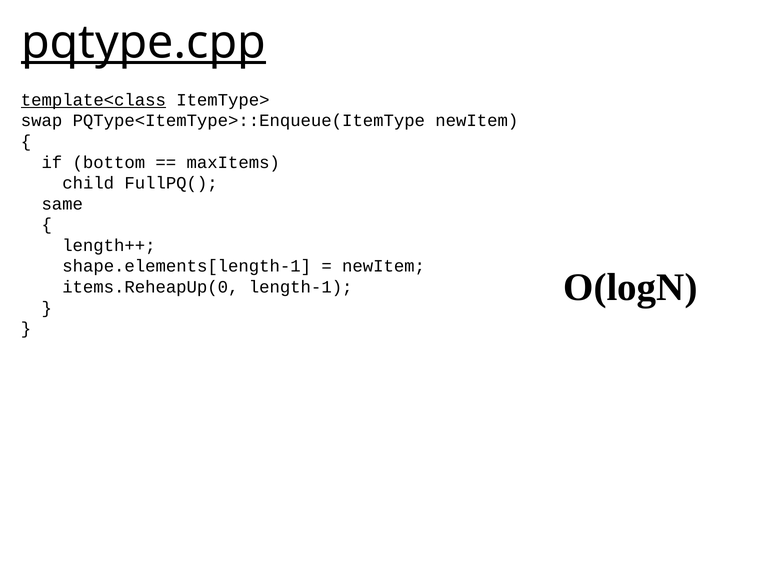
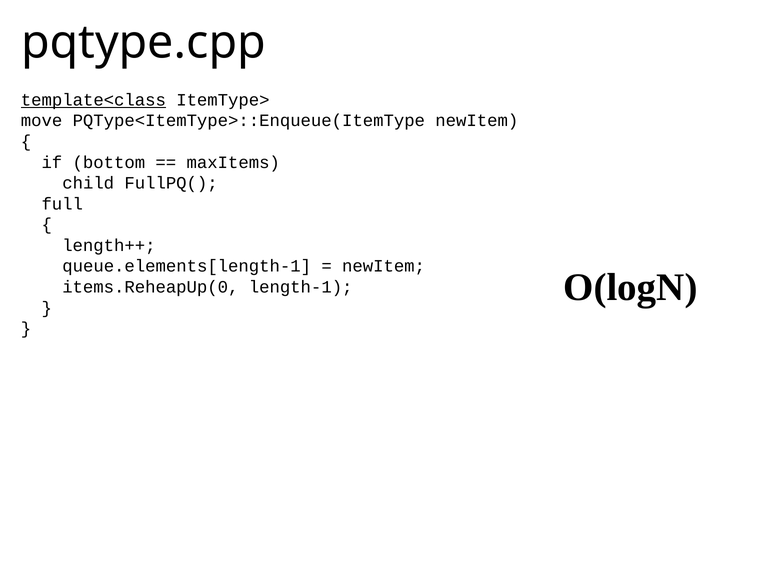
pqtype.cpp underline: present -> none (143, 43)
swap: swap -> move (42, 121)
same: same -> full (62, 204)
shape.elements[length-1: shape.elements[length-1 -> queue.elements[length-1 (187, 266)
